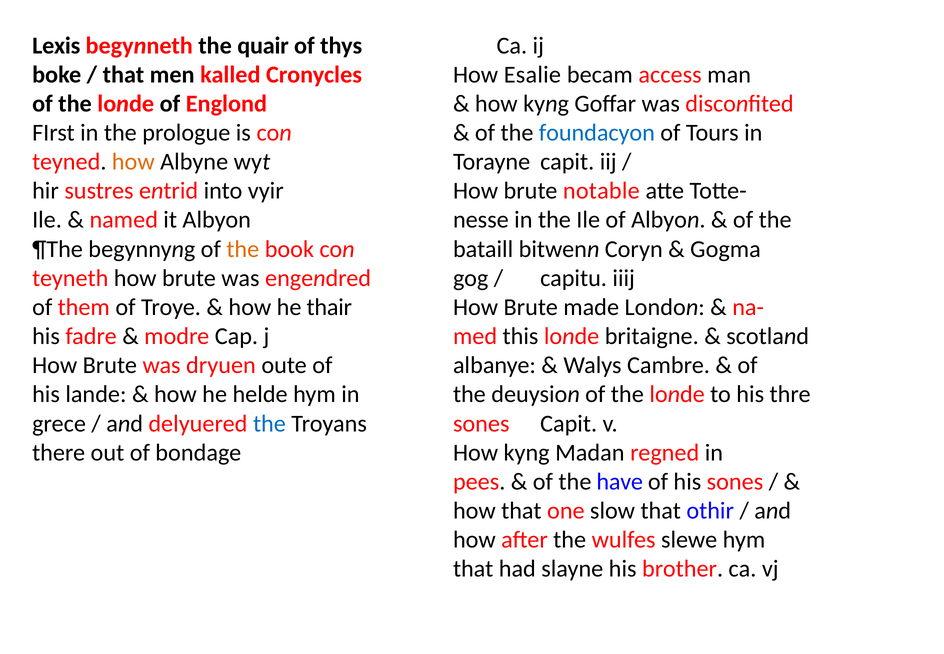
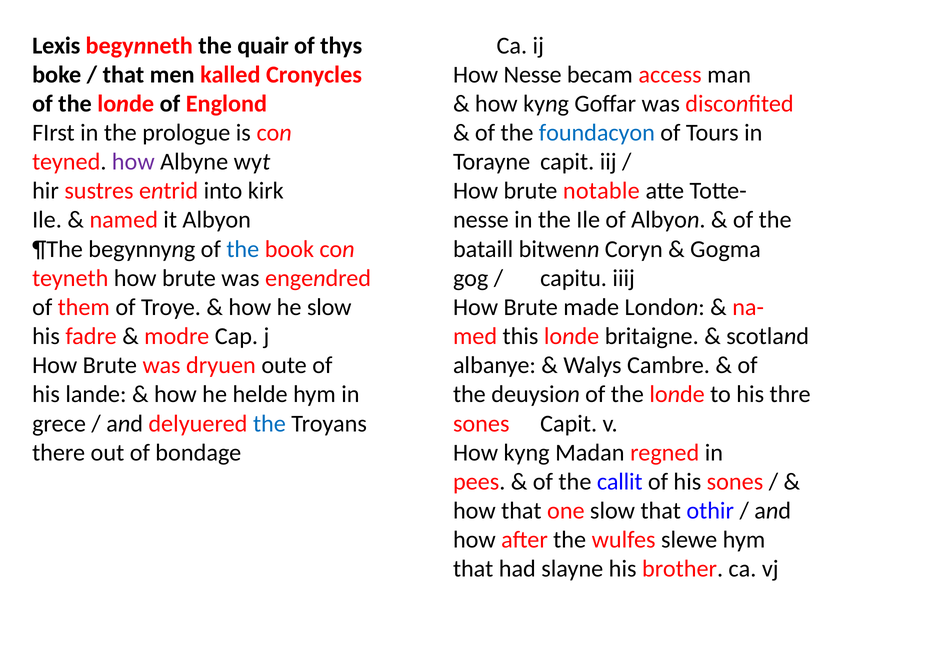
How Esalie: Esalie -> Nesse (533, 75)
how colour: orange -> purple (133, 162)
vyir: vyir -> kirk (266, 191)
the colour: orange -> blue (243, 249)
he thair: thair -> slow (329, 307)
have: have -> callit (620, 481)
